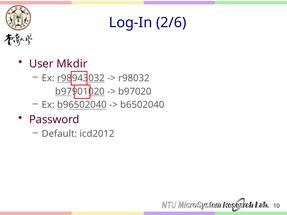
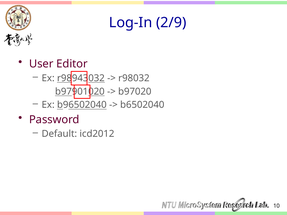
2/6: 2/6 -> 2/9 (171, 23)
Mkdir: Mkdir -> Editor (72, 64)
